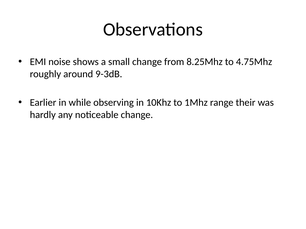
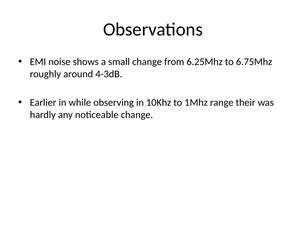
8.25Mhz: 8.25Mhz -> 6.25Mhz (205, 62)
4.75Mhz: 4.75Mhz -> 6.75Mhz (254, 62)
9-3dB: 9-3dB -> 4-3dB (109, 74)
